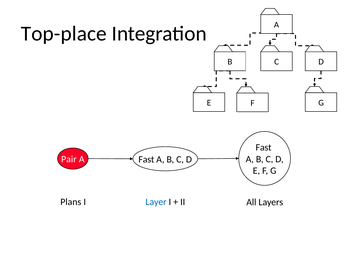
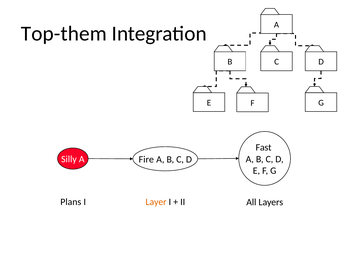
Top-place: Top-place -> Top-them (64, 34)
Pair: Pair -> Silly (69, 159)
Fast: Fast -> Fire (146, 159)
Layer colour: blue -> orange (156, 202)
